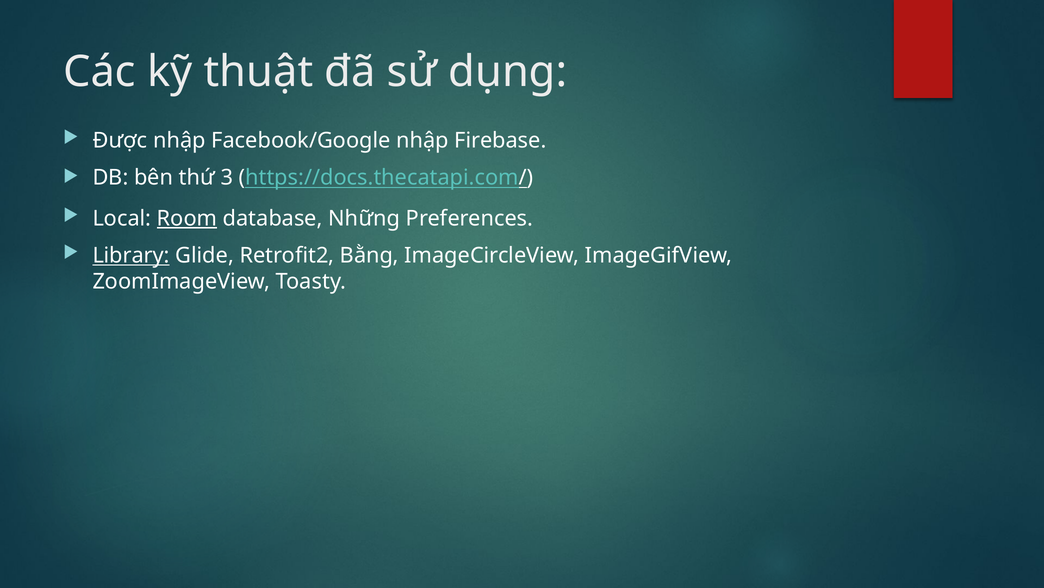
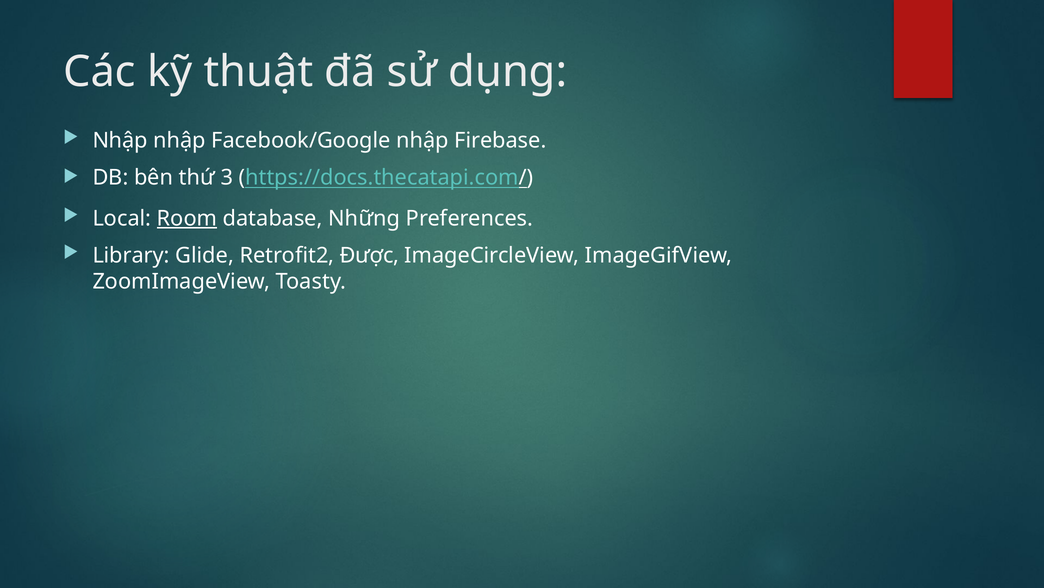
Được: Được -> Nhập (120, 141)
Library underline: present -> none (131, 255)
Bằng: Bằng -> Được (369, 255)
